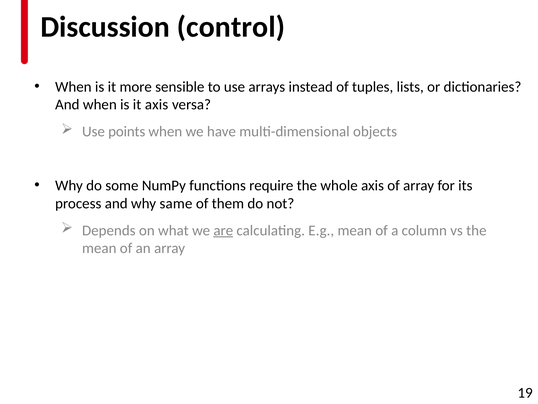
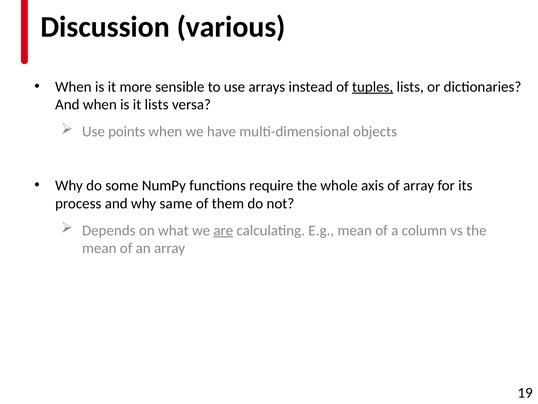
control: control -> various (231, 27)
tuples underline: none -> present (373, 87)
it axis: axis -> lists (157, 105)
